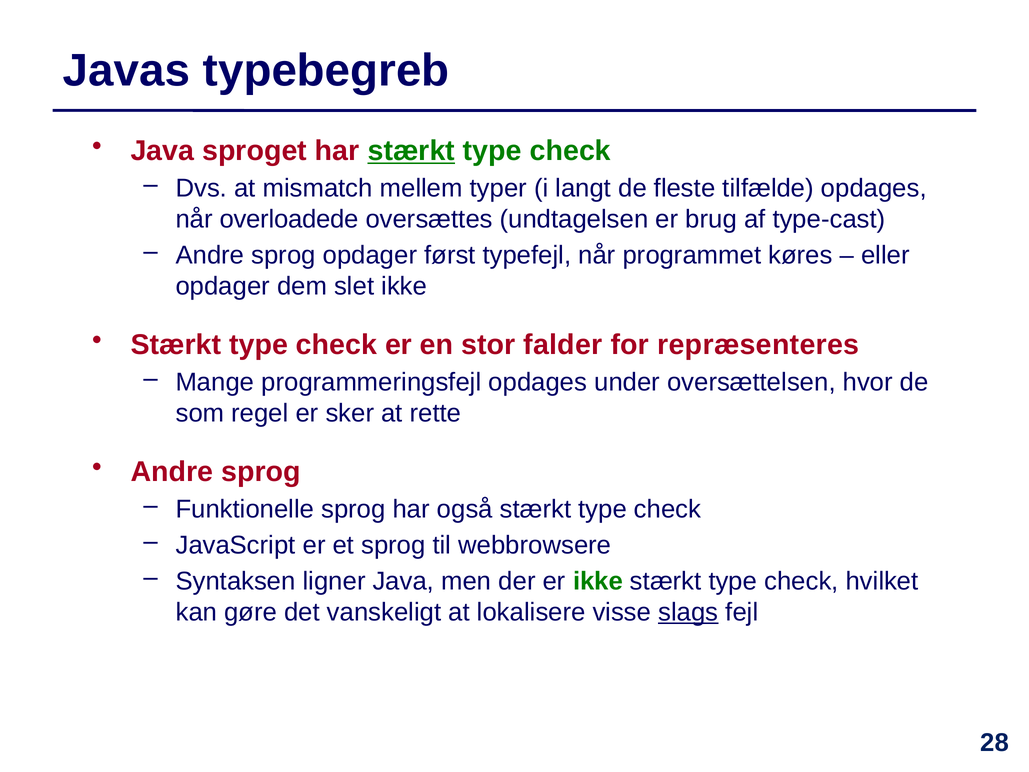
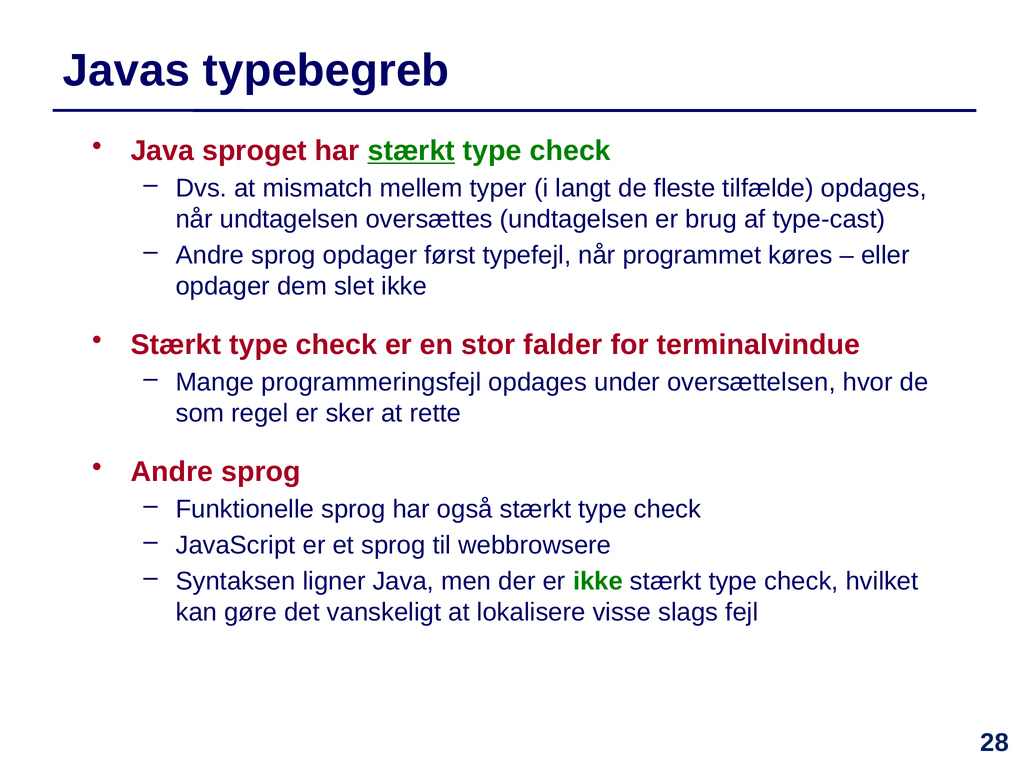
når overloadede: overloadede -> undtagelsen (289, 219)
repræsenteres: repræsenteres -> terminalvindue (758, 345)
slags underline: present -> none (688, 612)
